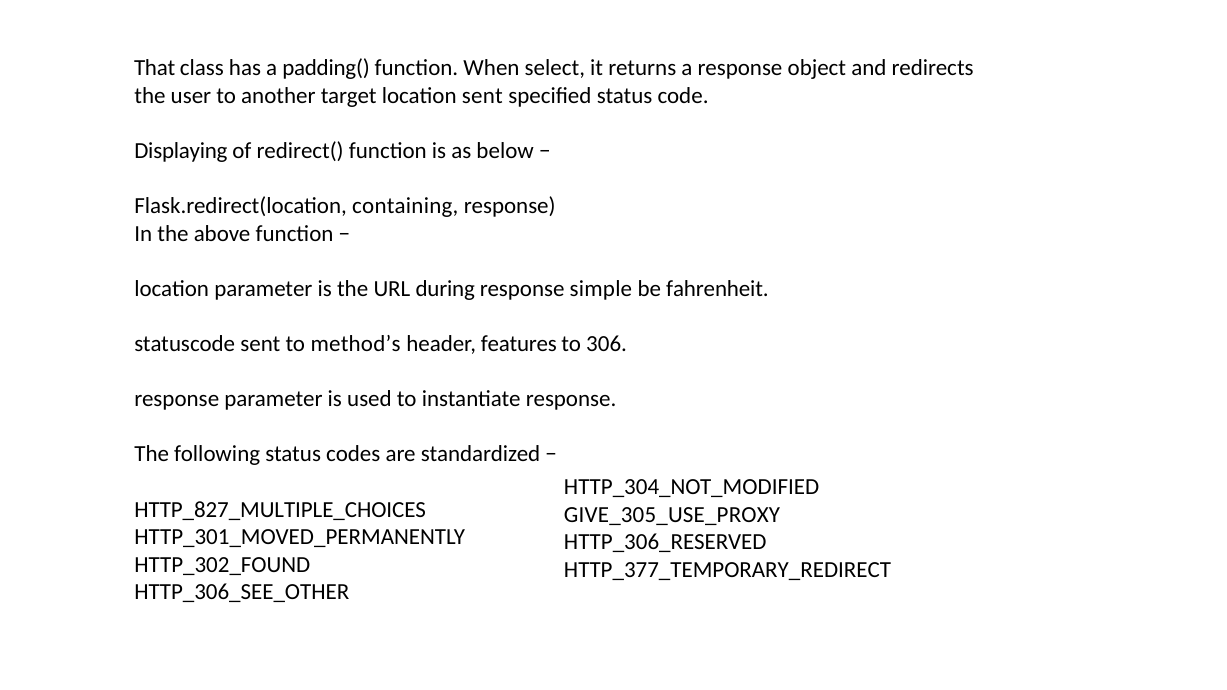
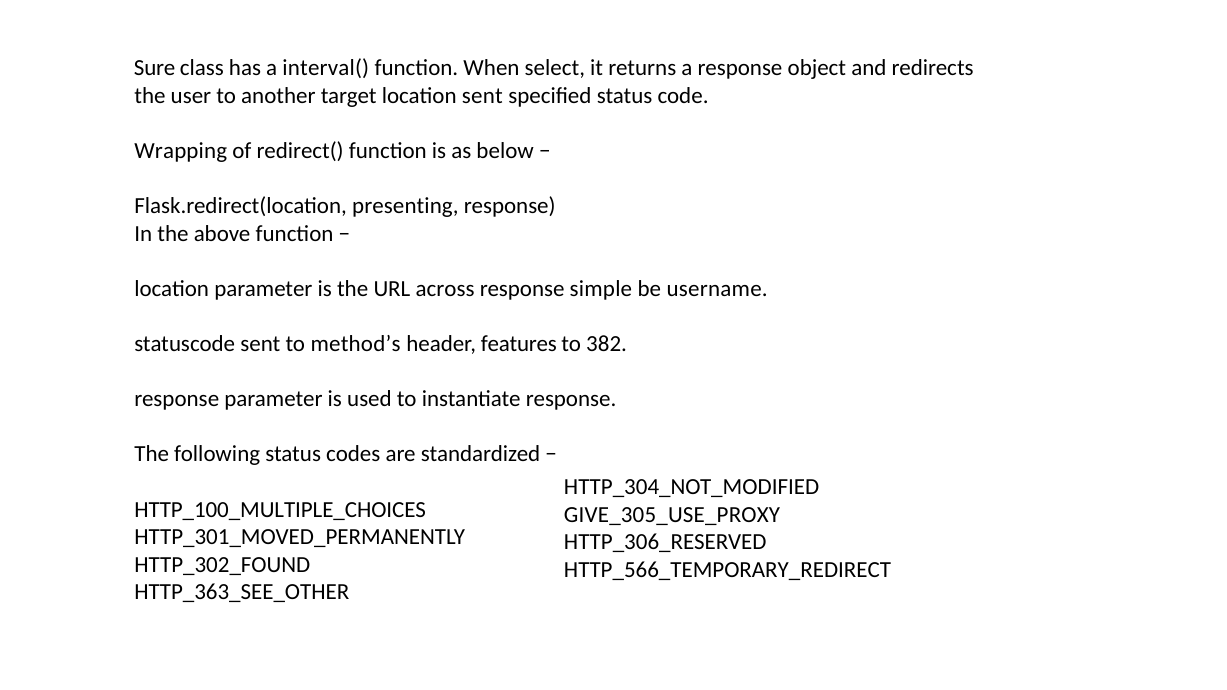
That: That -> Sure (155, 68)
padding(: padding( -> interval( (326, 68)
Displaying: Displaying -> Wrapping (181, 151)
containing: containing -> presenting (405, 206)
during: during -> across (445, 289)
fahrenheit: fahrenheit -> username (717, 289)
306: 306 -> 382 (607, 344)
HTTP_827_MULTIPLE_CHOICES: HTTP_827_MULTIPLE_CHOICES -> HTTP_100_MULTIPLE_CHOICES (280, 510)
HTTP_377_TEMPORARY_REDIRECT: HTTP_377_TEMPORARY_REDIRECT -> HTTP_566_TEMPORARY_REDIRECT (728, 570)
HTTP_306_SEE_OTHER: HTTP_306_SEE_OTHER -> HTTP_363_SEE_OTHER (242, 592)
